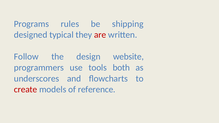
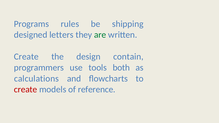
typical: typical -> letters (61, 35)
are colour: red -> green (100, 35)
Follow: Follow -> Create (26, 57)
website: website -> contain (128, 57)
underscores: underscores -> calculations (36, 79)
